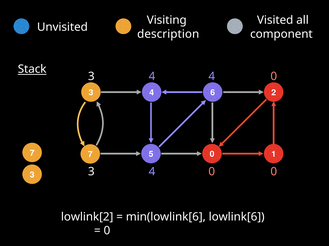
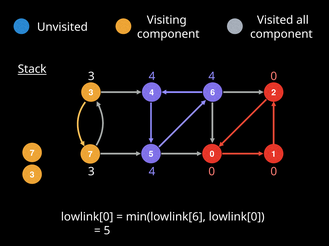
description: description -> component (168, 34)
lowlink[2: lowlink[2 -> lowlink[0 (87, 217)
min(lowlink[6 lowlink[6: lowlink[6 -> lowlink[0 (237, 217)
0: 0 -> 5 (107, 231)
